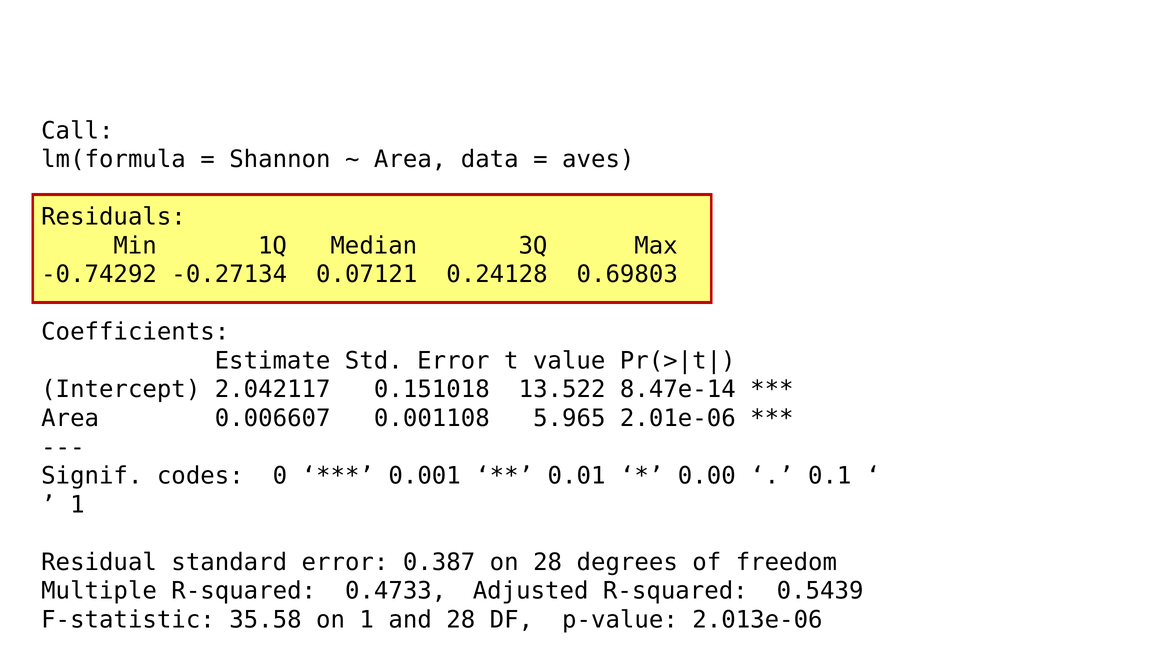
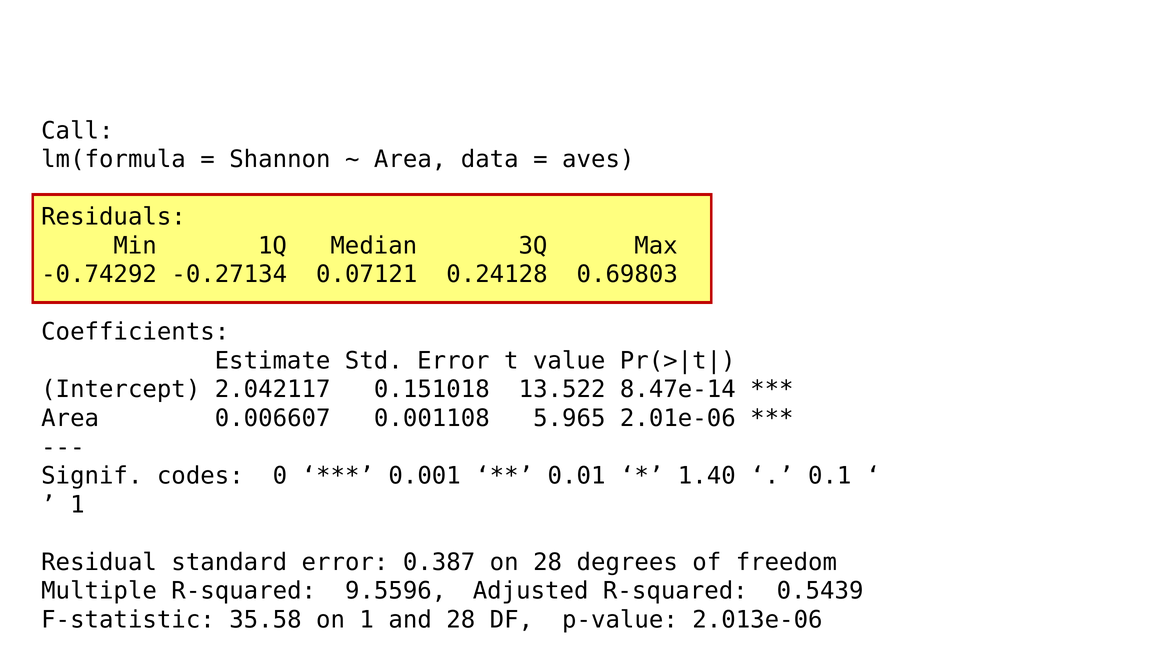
0.00: 0.00 -> 1.40 (707, 476)
0.4733: 0.4733 -> 9.5596 (396, 591)
